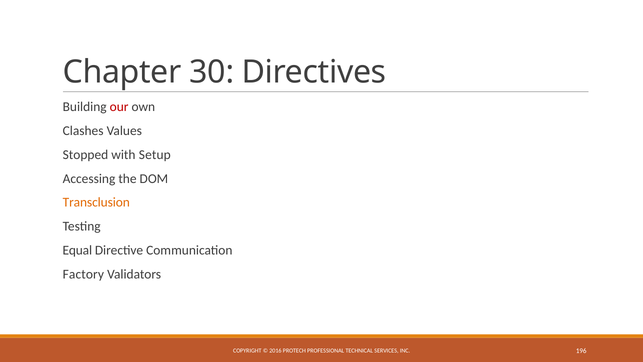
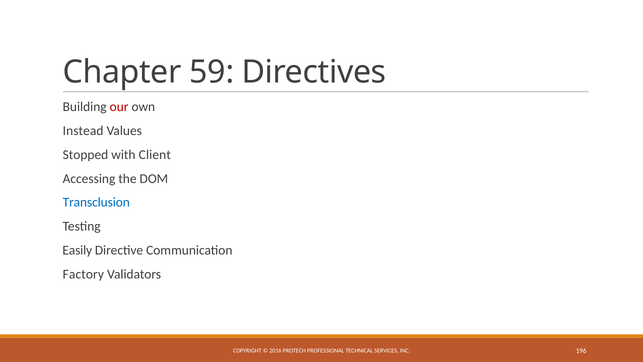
30: 30 -> 59 (212, 72)
Clashes: Clashes -> Instead (83, 131)
Setup: Setup -> Client (155, 155)
Transclusion colour: orange -> blue (96, 202)
Equal: Equal -> Easily (77, 250)
